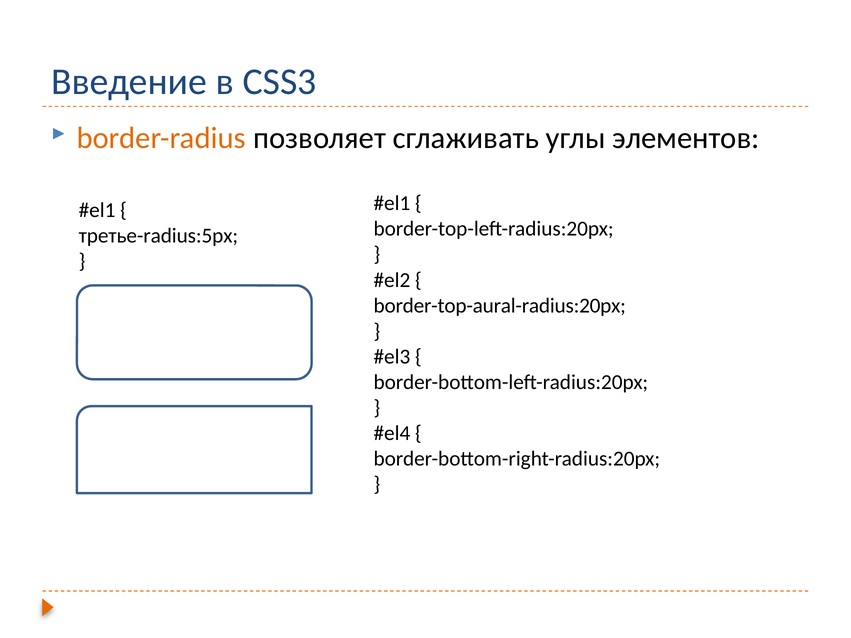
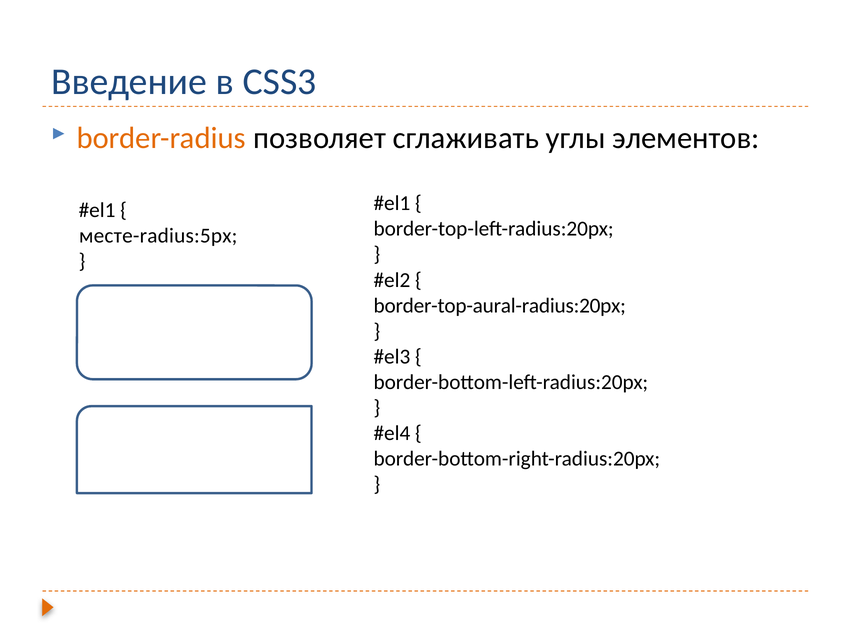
третье-radius:5px: третье-radius:5px -> месте-radius:5px (158, 236)
